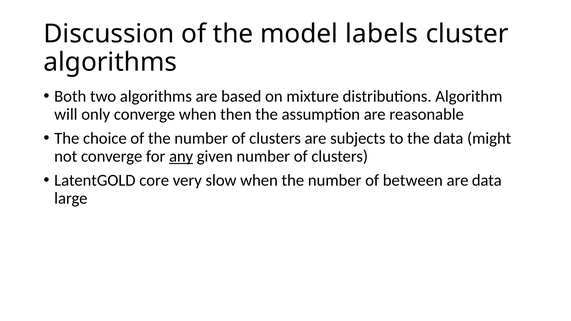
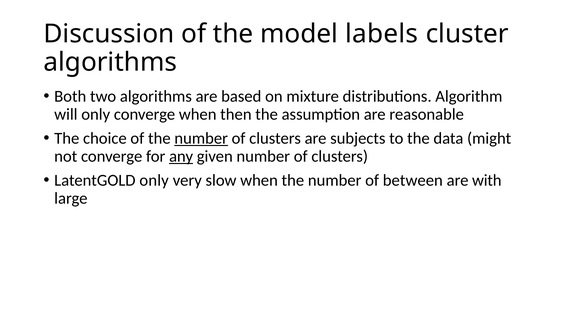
number underline: none -> present (201, 138)
LatentGOLD core: core -> only (154, 180)
are data: data -> with (487, 180)
